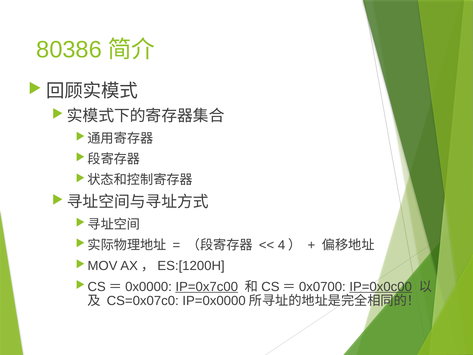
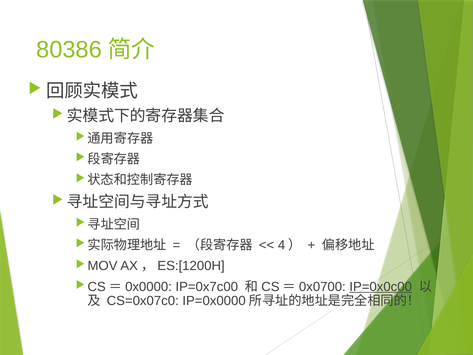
IP=0x7c00 underline: present -> none (207, 287)
